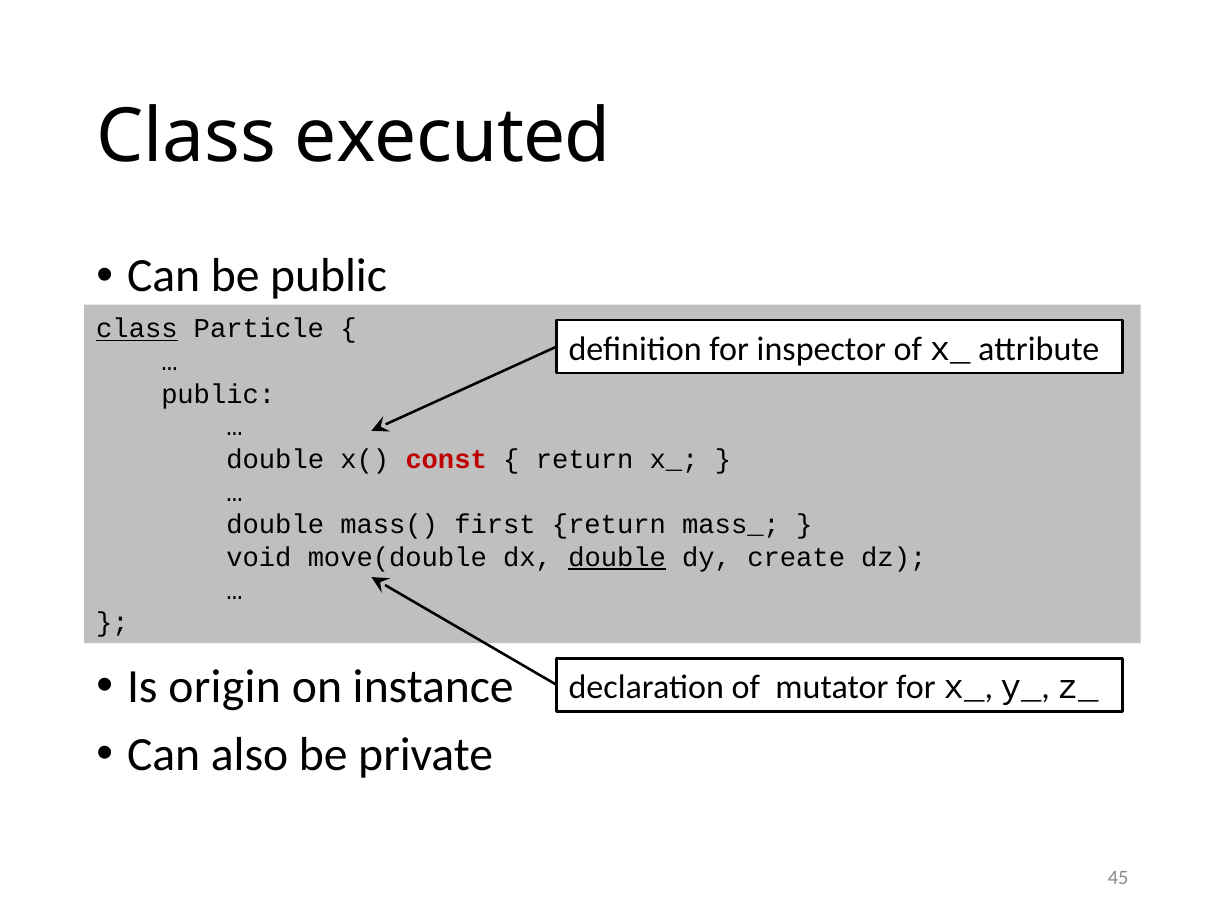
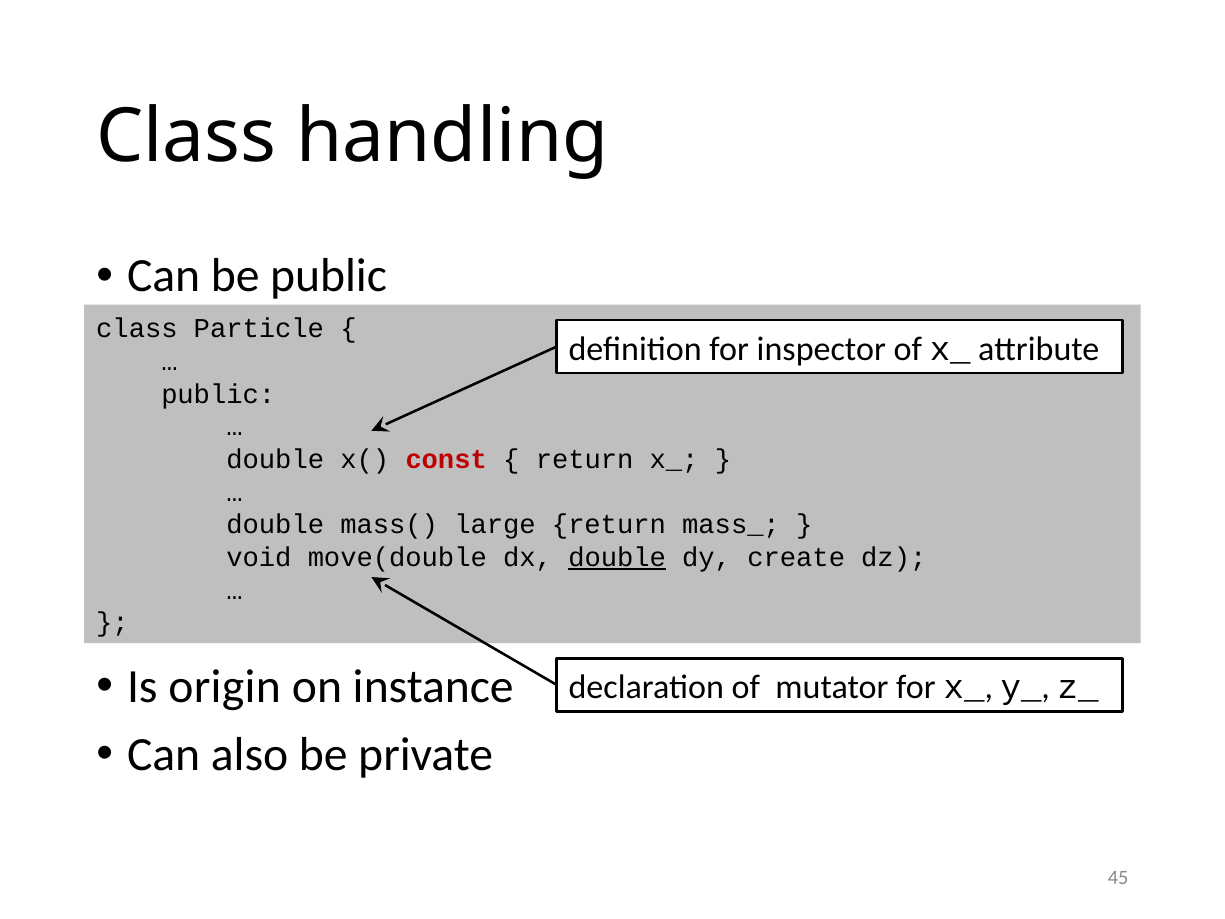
executed: executed -> handling (452, 137)
class underline: present -> none (137, 329)
first: first -> large (495, 525)
